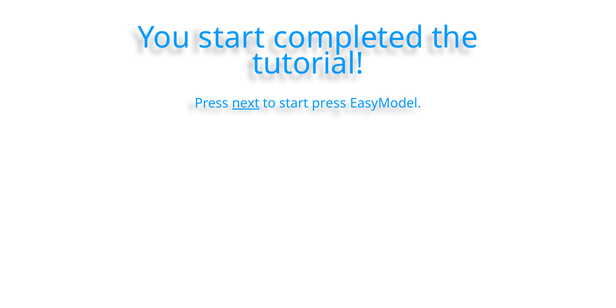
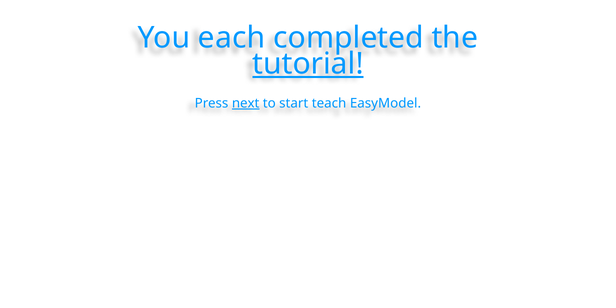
You start: start -> each (232, 38)
tutorial underline: none -> present (308, 64)
start press: press -> teach (329, 103)
